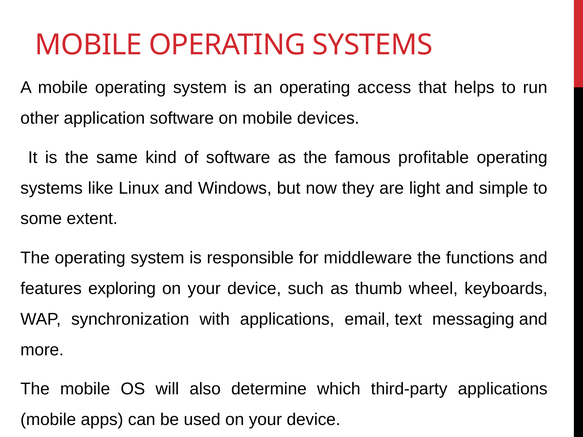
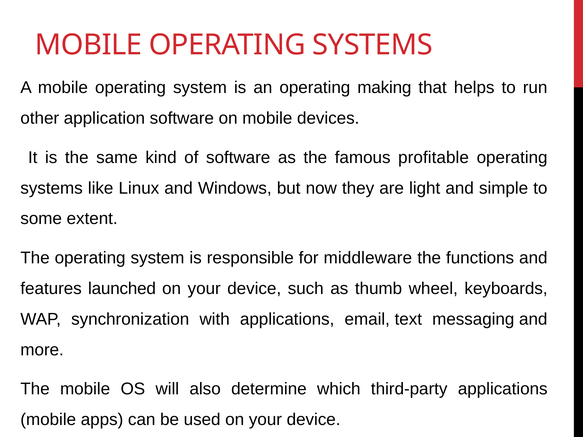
access: access -> making (384, 88)
exploring: exploring -> launched (122, 289)
